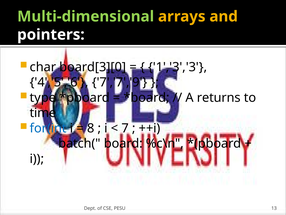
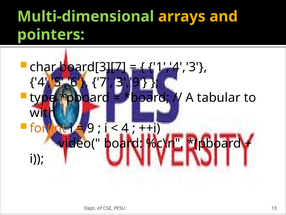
pointers colour: white -> light green (51, 35)
board[3][0: board[3][0 -> board[3][7 (93, 67)
1','3','3: 1','3','3 -> 1','4','3 (178, 67)
7','7','9: 7','7','9 -> 7','3','9 (120, 82)
returns: returns -> tabular (219, 97)
time: time -> with (43, 113)
for(int colour: blue -> orange (48, 128)
8: 8 -> 9 (91, 128)
7: 7 -> 4 (125, 128)
batch(: batch( -> video( (79, 143)
